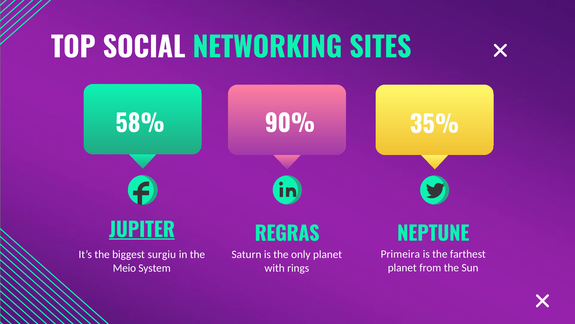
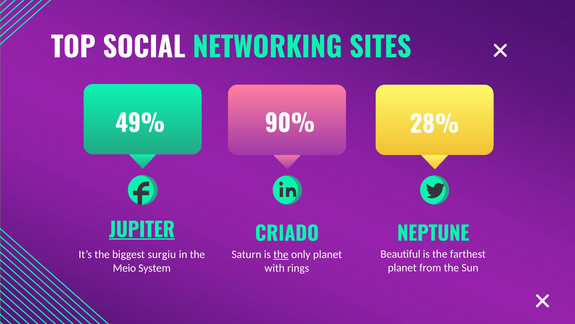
58%: 58% -> 49% (140, 124)
35%: 35% -> 28% (435, 125)
REGRAS: REGRAS -> CRIADO (287, 234)
Primeira: Primeira -> Beautiful (400, 254)
the underline: none -> present (281, 254)
